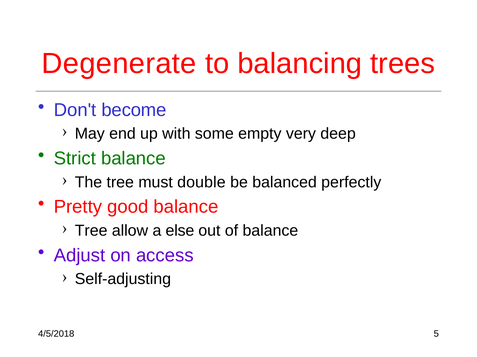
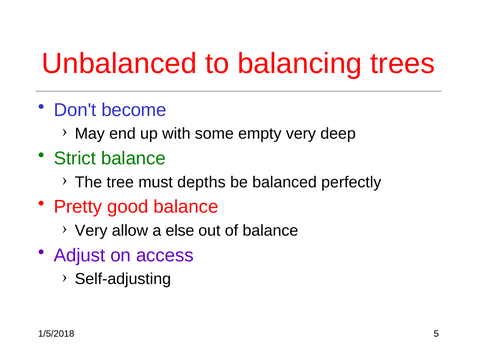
Degenerate: Degenerate -> Unbalanced (119, 64)
double: double -> depths (201, 183)
Tree: Tree -> Very (91, 231)
4/5/2018: 4/5/2018 -> 1/5/2018 (56, 335)
